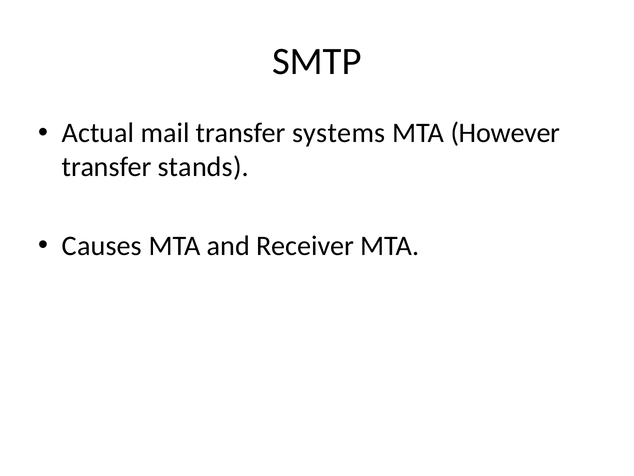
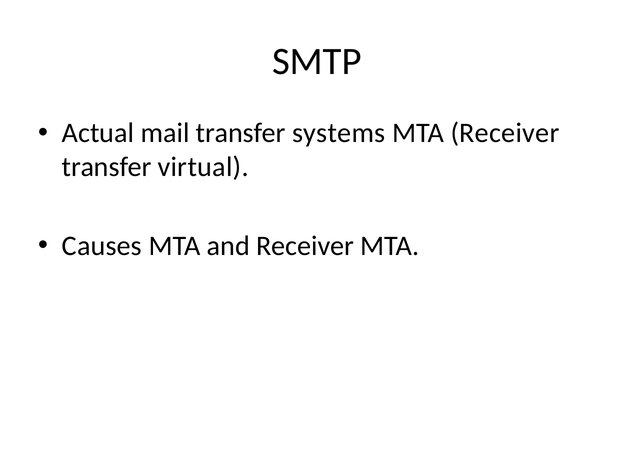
MTA However: However -> Receiver (505, 133)
stands: stands -> virtual (203, 167)
